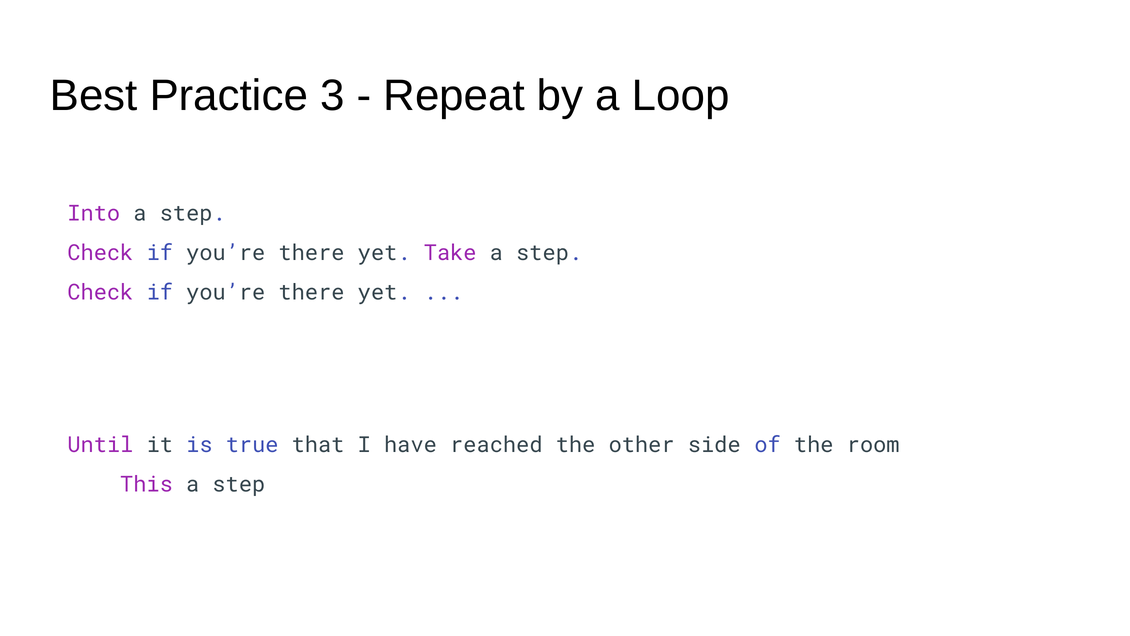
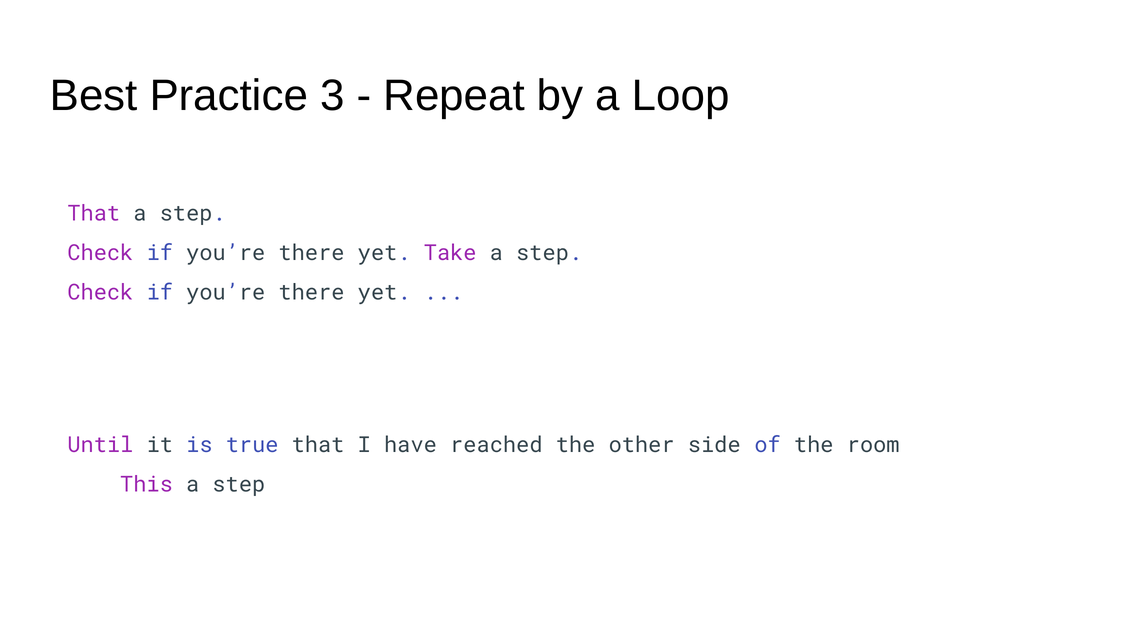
Into: Into -> That (94, 213)
